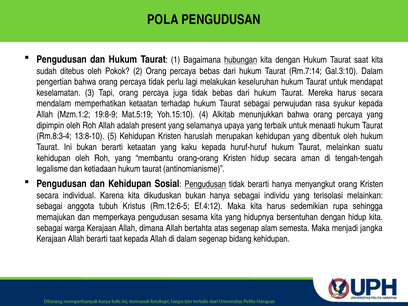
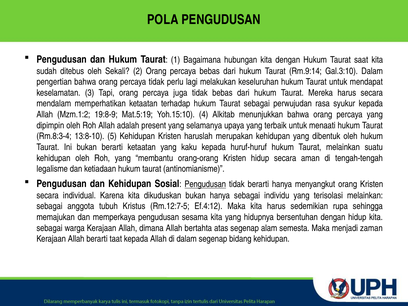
hubungan underline: present -> none (241, 60)
Pokok: Pokok -> Sekali (117, 71)
Rm.7:14: Rm.7:14 -> Rm.9:14 (305, 71)
Rm.12:6-5: Rm.12:6-5 -> Rm.12:7-5 (170, 206)
jangka: jangka -> zaman (371, 228)
